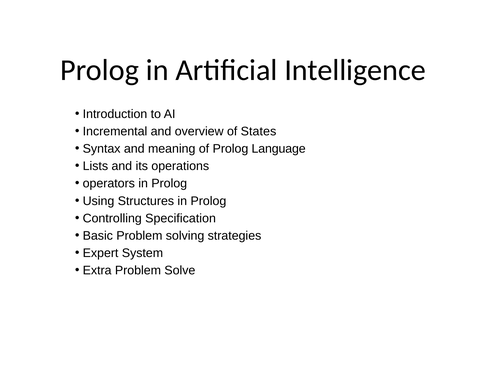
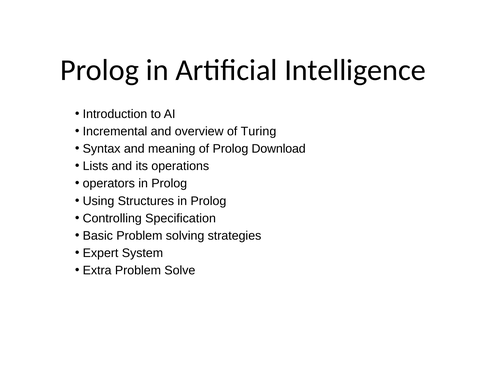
States: States -> Turing (258, 131)
Language: Language -> Download (279, 149)
